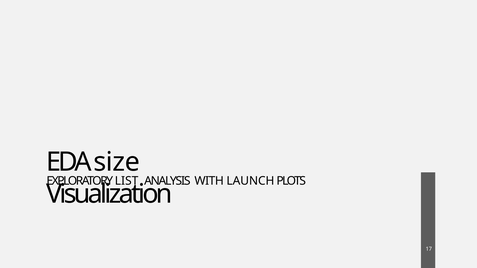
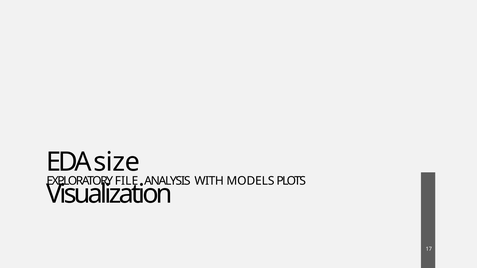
LIST: LIST -> FILE (126, 181)
LAUNCH: LAUNCH -> MODELS (250, 181)
